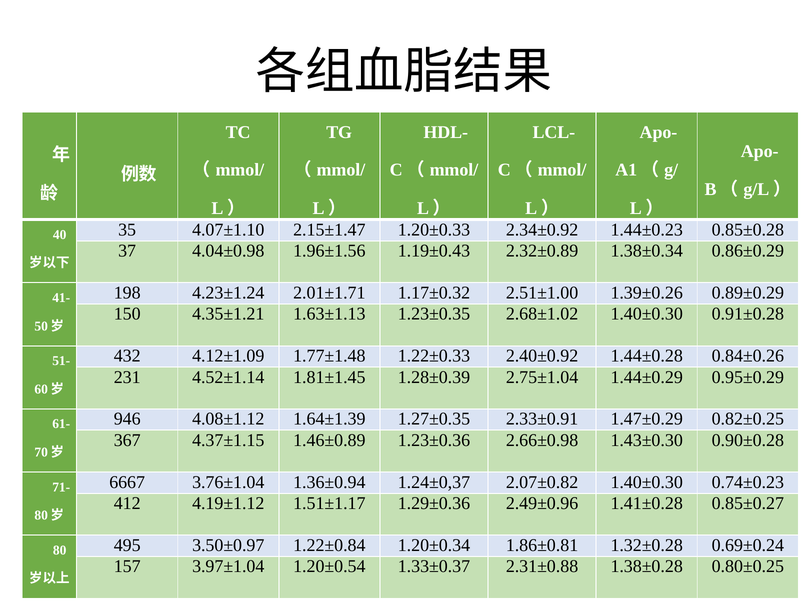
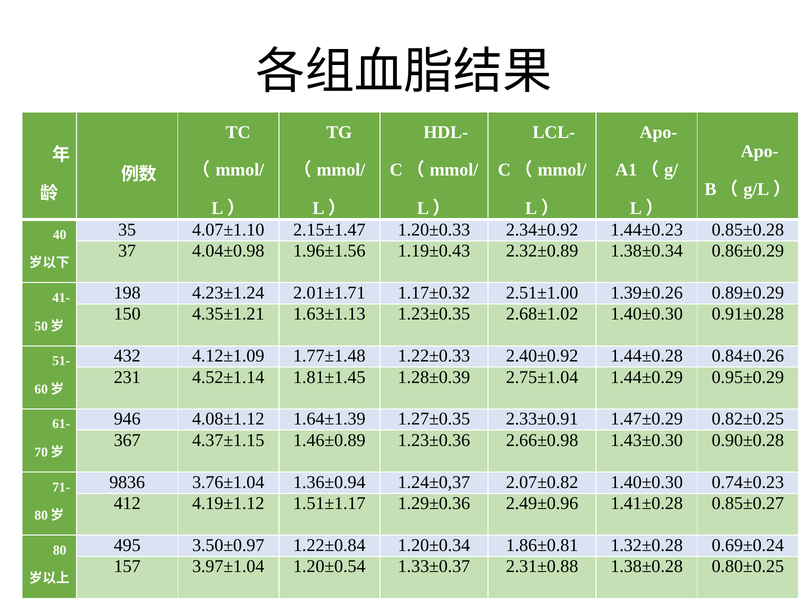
6667: 6667 -> 9836 (127, 482)
